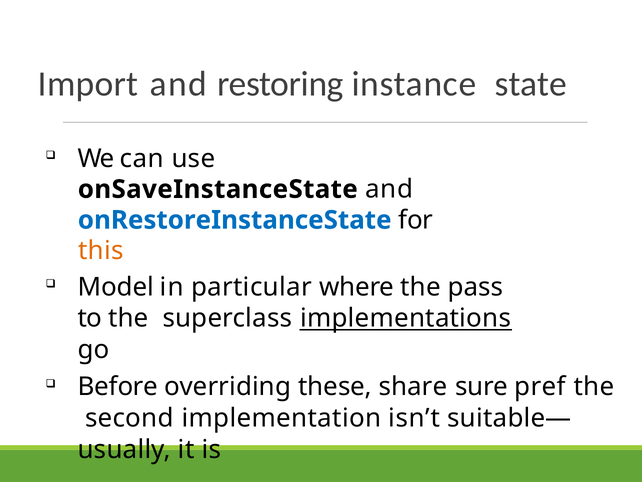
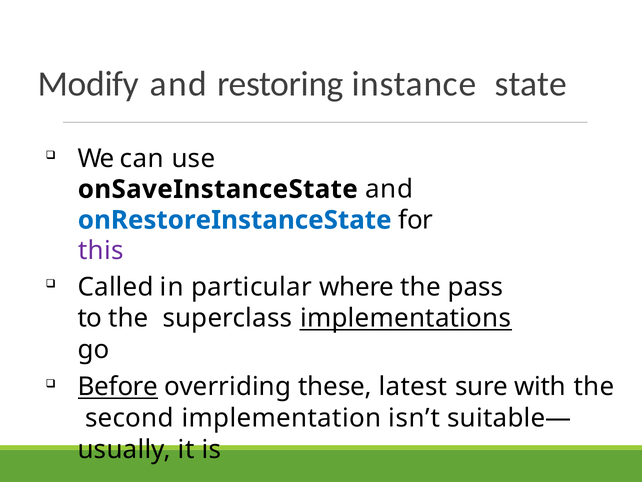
Import: Import -> Modify (88, 84)
this colour: orange -> purple (101, 251)
Model: Model -> Called (116, 287)
Before underline: none -> present (118, 386)
share: share -> latest (413, 386)
pref: pref -> with (540, 386)
